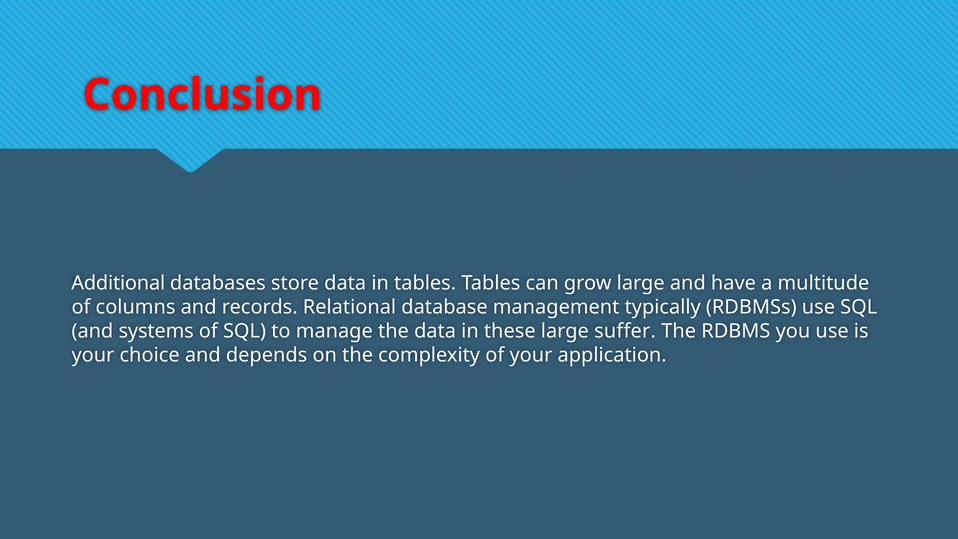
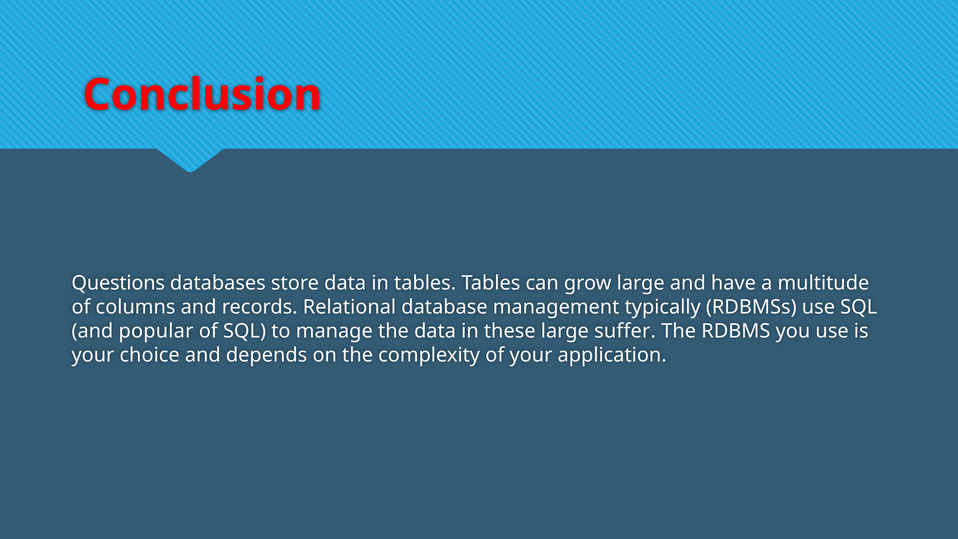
Additional: Additional -> Questions (118, 283)
systems: systems -> popular (156, 331)
